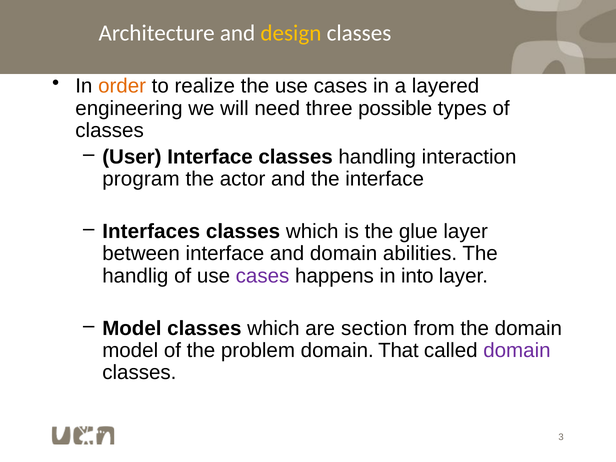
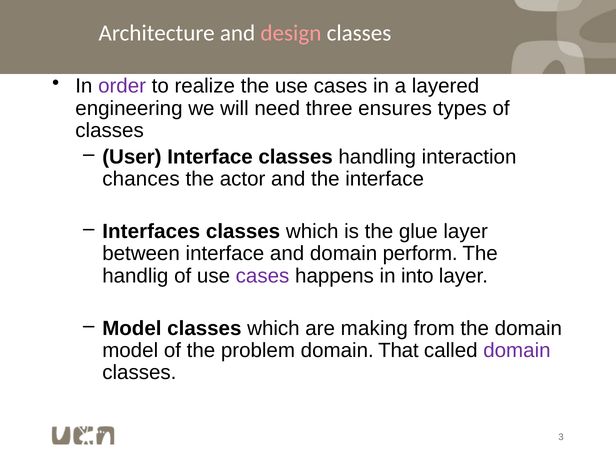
design colour: yellow -> pink (291, 33)
order colour: orange -> purple (122, 86)
possible: possible -> ensures (395, 108)
program: program -> chances (141, 179)
abilities: abilities -> perform (420, 254)
section: section -> making (374, 328)
